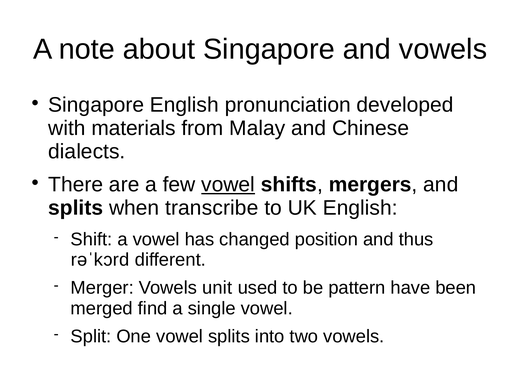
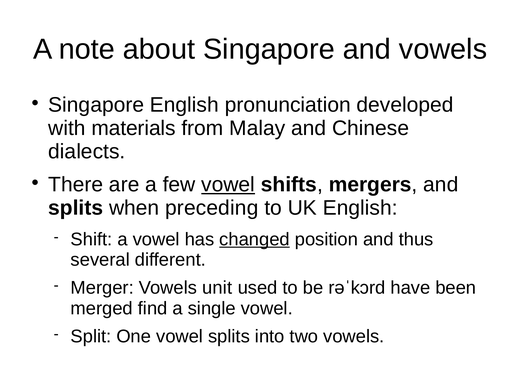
transcribe: transcribe -> preceding (212, 208)
changed underline: none -> present (255, 239)
rəˈkɔrd: rəˈkɔrd -> several (100, 260)
pattern: pattern -> rəˈkɔrd (357, 288)
